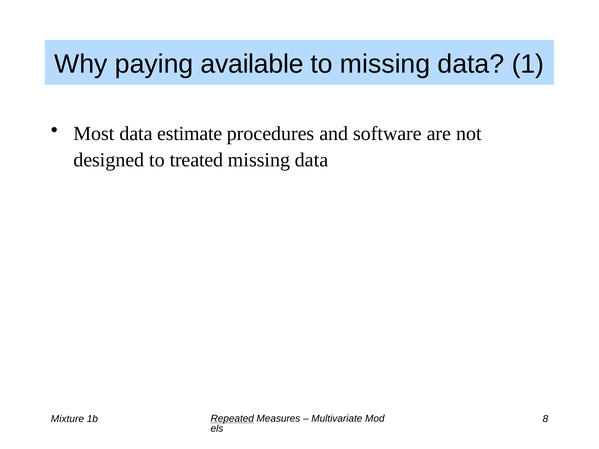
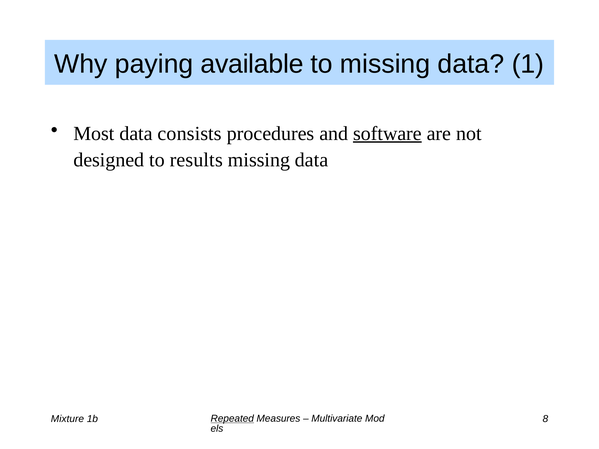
estimate: estimate -> consists (190, 134)
software underline: none -> present (387, 134)
treated: treated -> results (196, 160)
